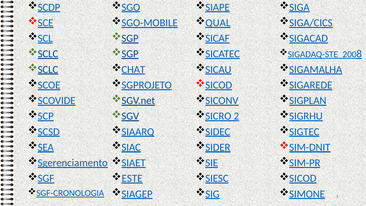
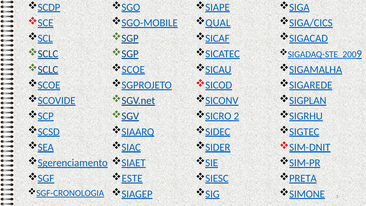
8: 8 -> 9 (359, 54)
CHAT: CHAT -> SCOE (133, 69)
SICOD: SICOD -> PRETA (303, 178)
